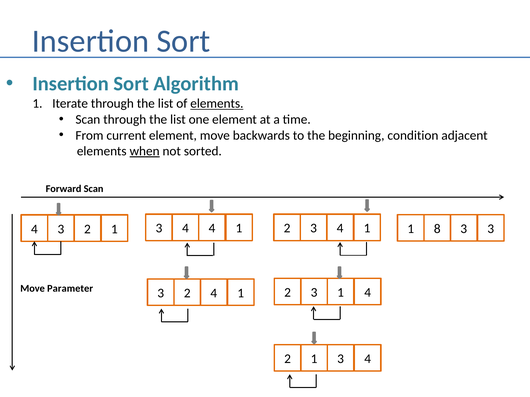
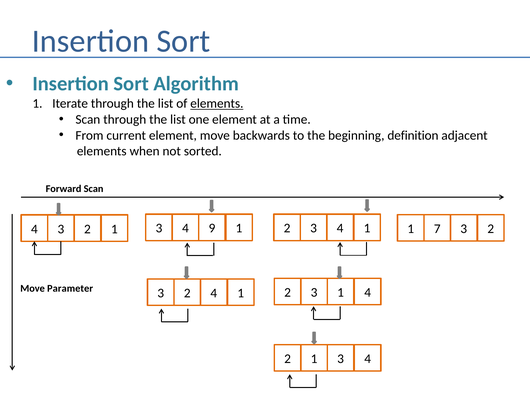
condition: condition -> definition (413, 135)
when underline: present -> none (145, 151)
4 4: 4 -> 9 (212, 229)
8: 8 -> 7 (437, 229)
3: 3 -> 2 (491, 229)
